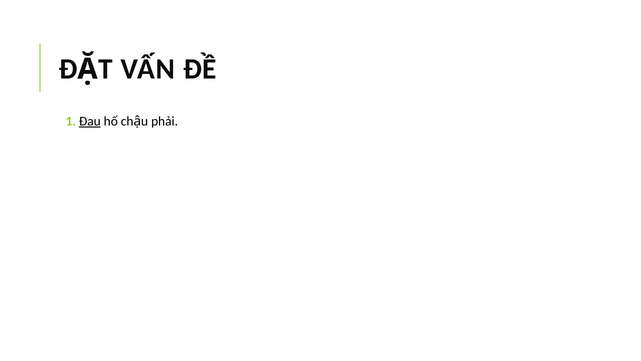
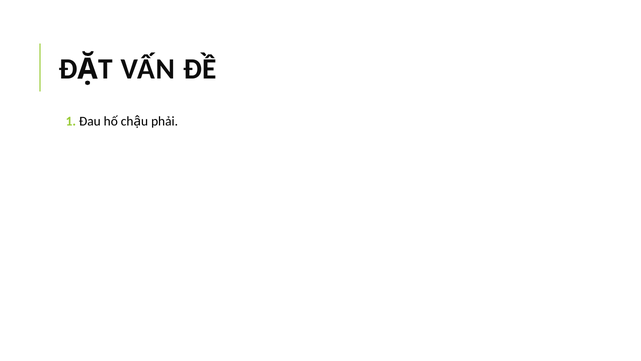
Đau underline: present -> none (90, 121)
